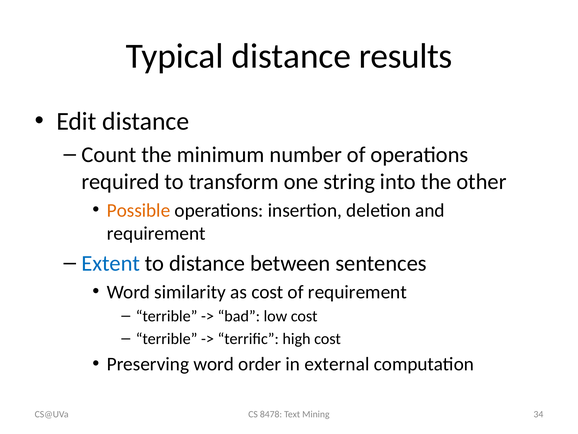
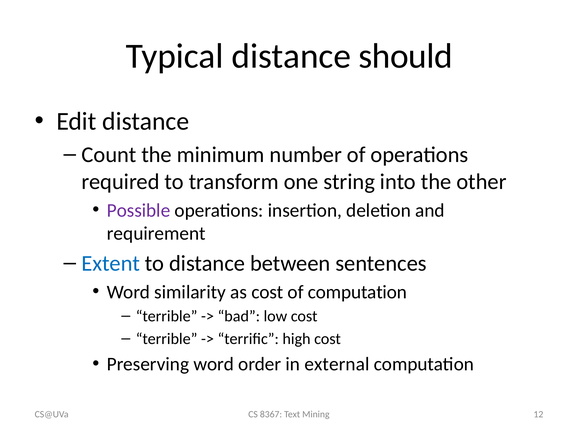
results: results -> should (406, 56)
Possible colour: orange -> purple (139, 210)
of requirement: requirement -> computation (358, 292)
8478: 8478 -> 8367 (271, 414)
34: 34 -> 12 (538, 414)
